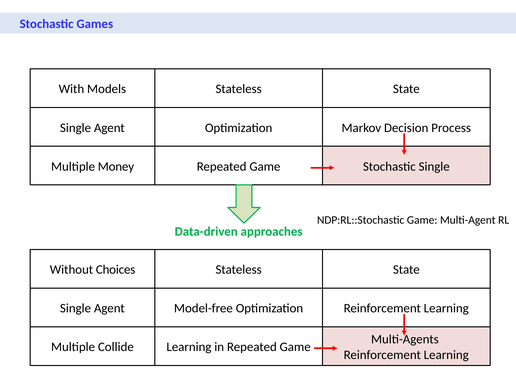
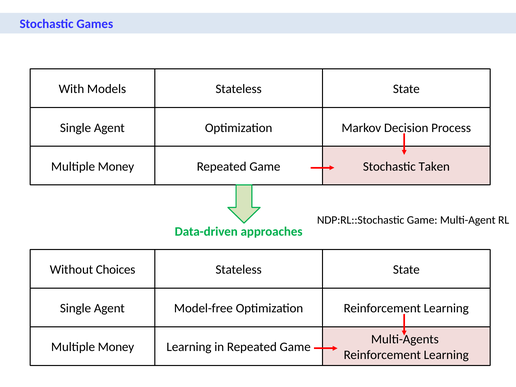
Stochastic Single: Single -> Taken (434, 166)
Collide: Collide -> Money (116, 347)
